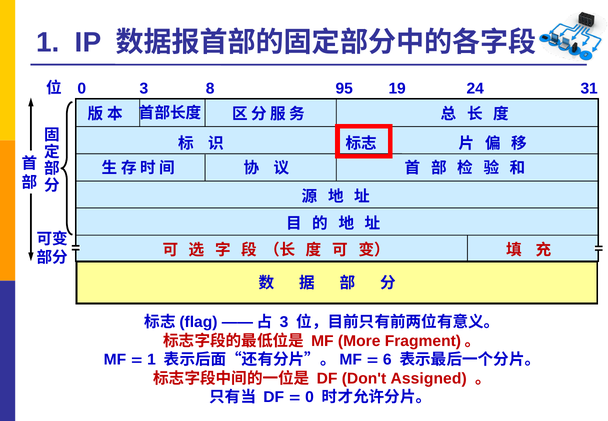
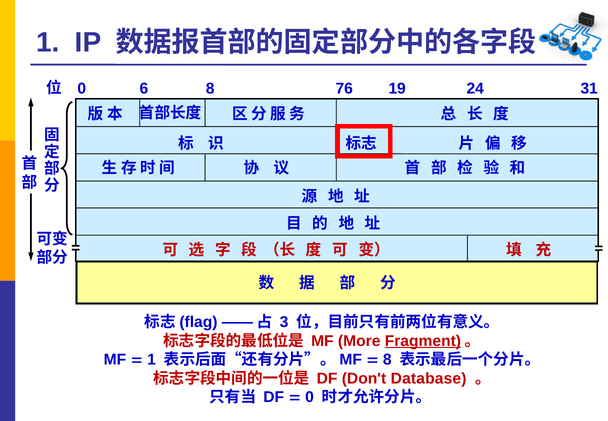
0 3: 3 -> 6 (144, 89)
95: 95 -> 76 (344, 89)
Fragment underline: none -> present (423, 341)
6: 6 -> 8 (387, 360)
Assigned: Assigned -> Database (429, 378)
